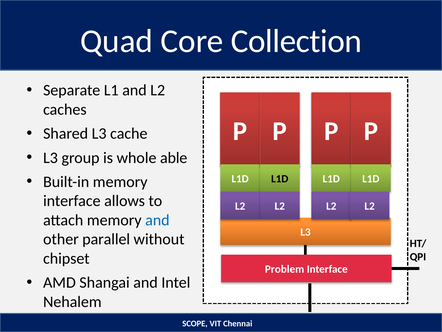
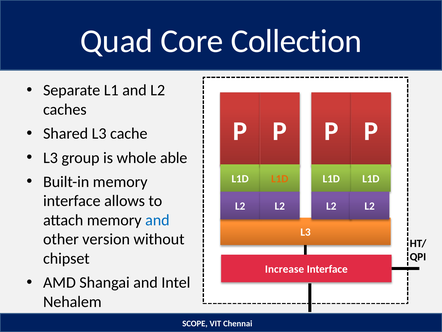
L1D colour: black -> orange (280, 179)
parallel: parallel -> version (106, 239)
Problem: Problem -> Increase (285, 269)
